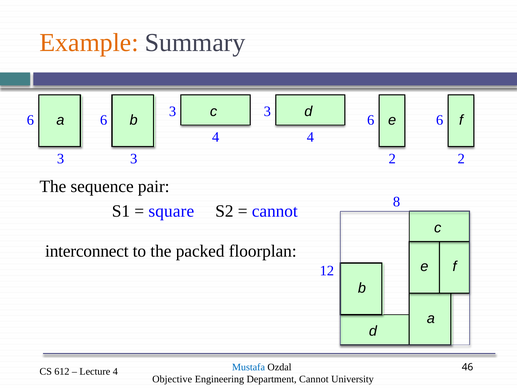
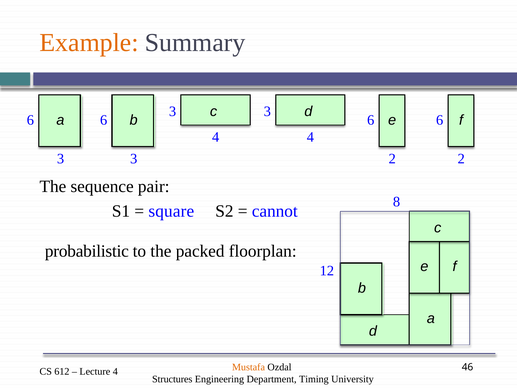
interconnect: interconnect -> probabilistic (87, 251)
Mustafa colour: blue -> orange (249, 367)
Objective: Objective -> Structures (172, 379)
Department Cannot: Cannot -> Timing (314, 379)
